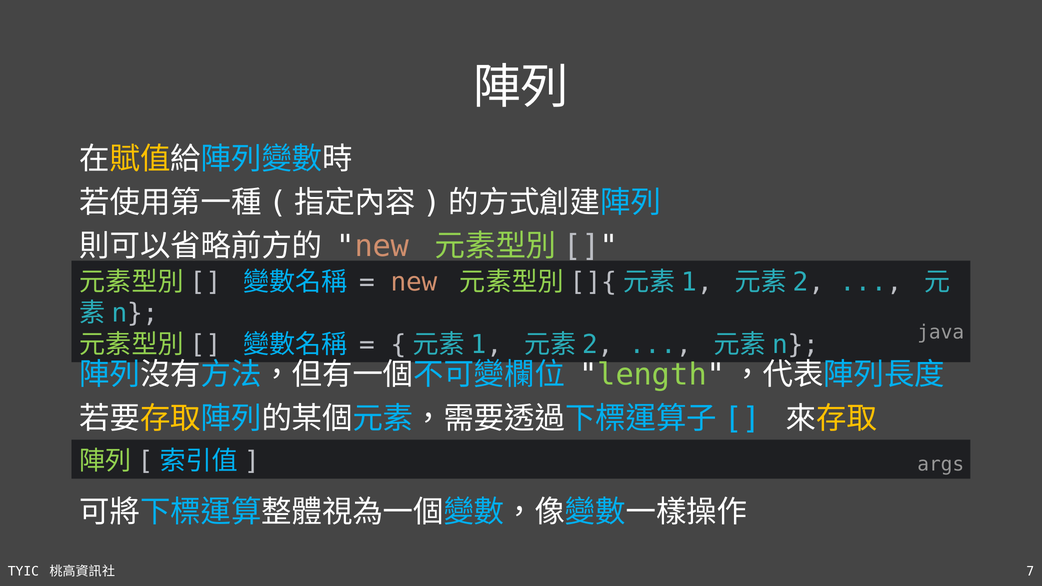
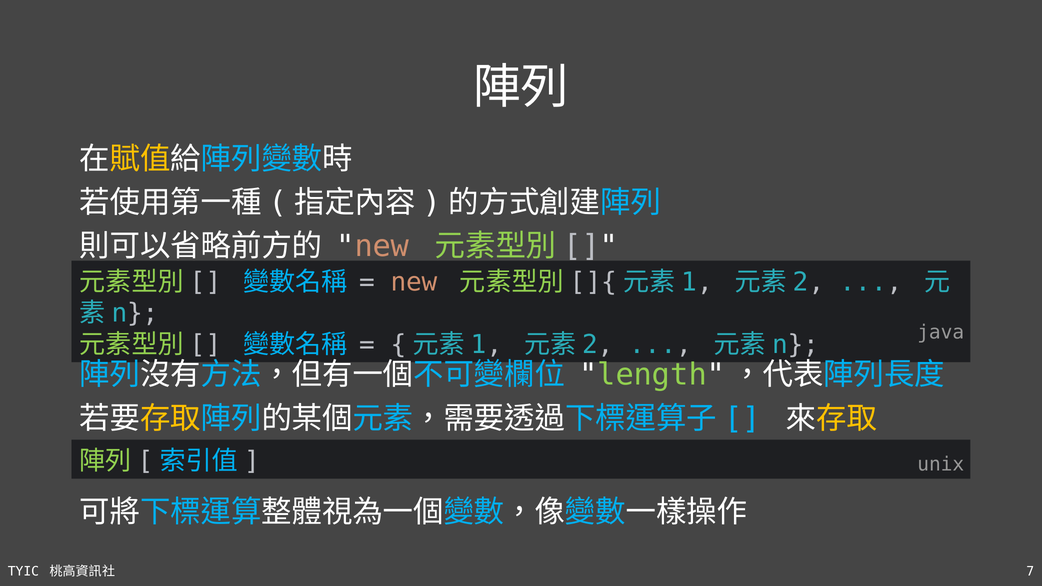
args: args -> unix (941, 464)
